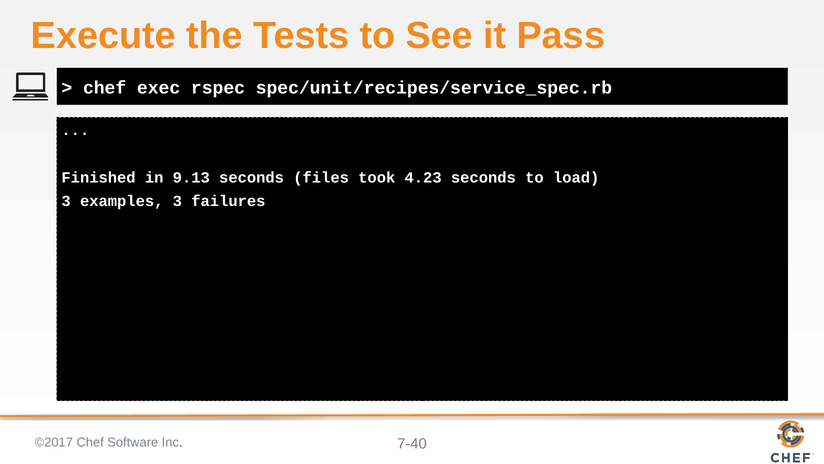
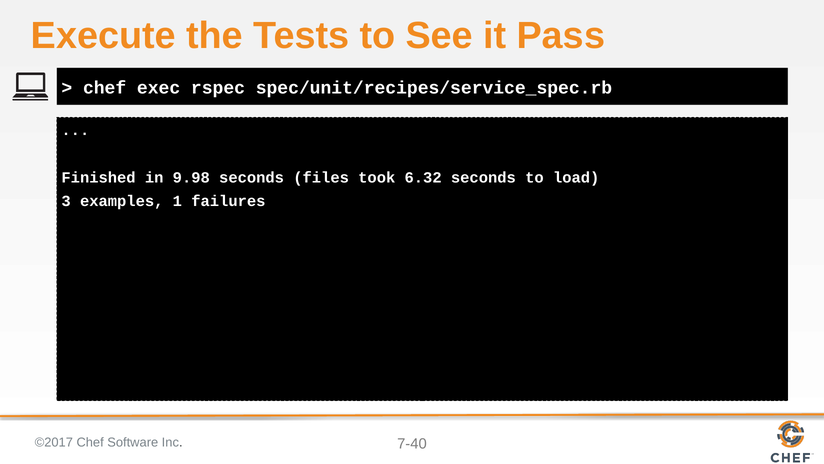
9.13: 9.13 -> 9.98 (191, 177)
4.23: 4.23 -> 6.32 (423, 177)
examples 3: 3 -> 1 (177, 201)
